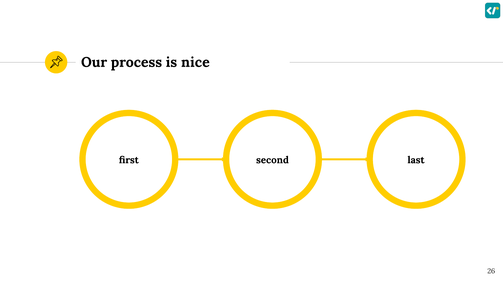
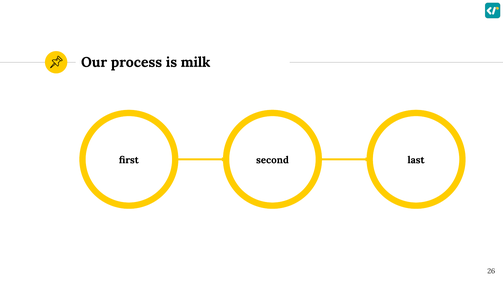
nice: nice -> milk (196, 62)
